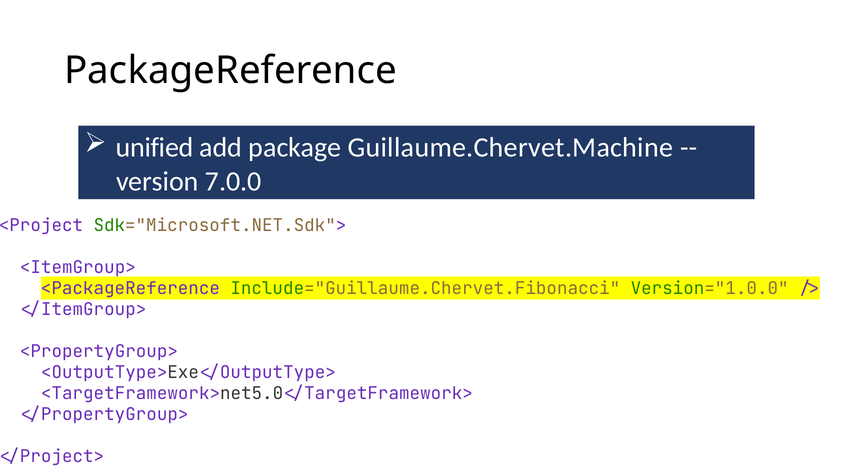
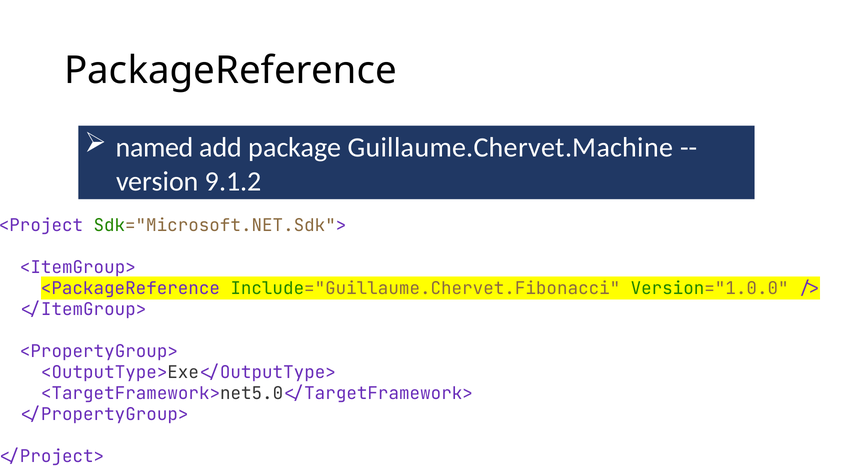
unified: unified -> named (155, 148)
7.0.0: 7.0.0 -> 9.1.2 (233, 181)
